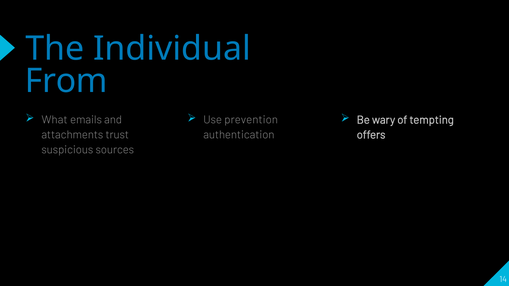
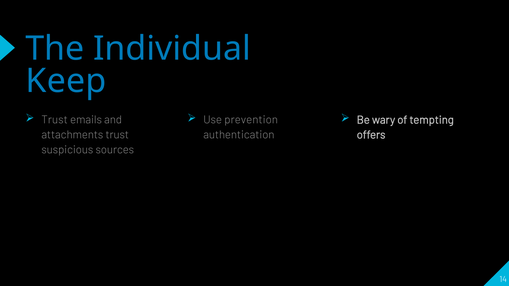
From: From -> Keep (66, 81)
What: What -> Trust (55, 120)
